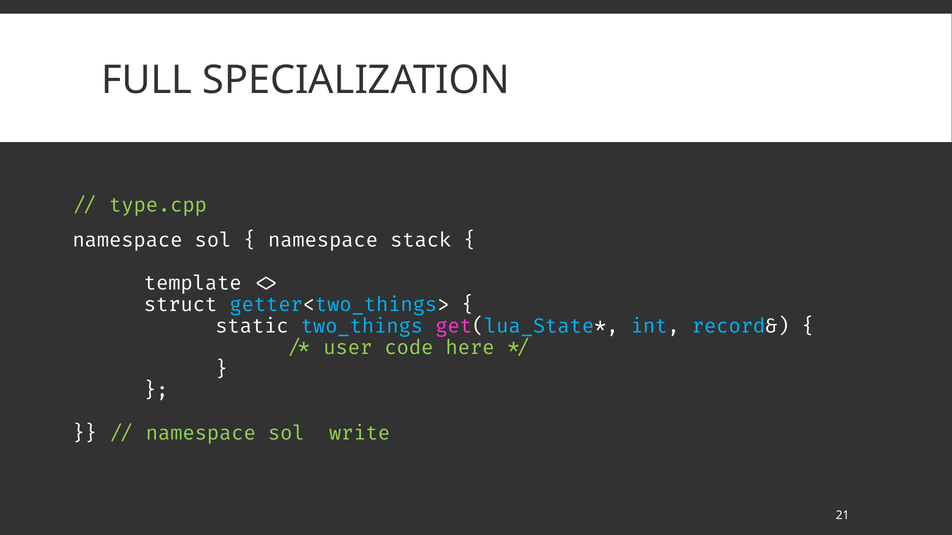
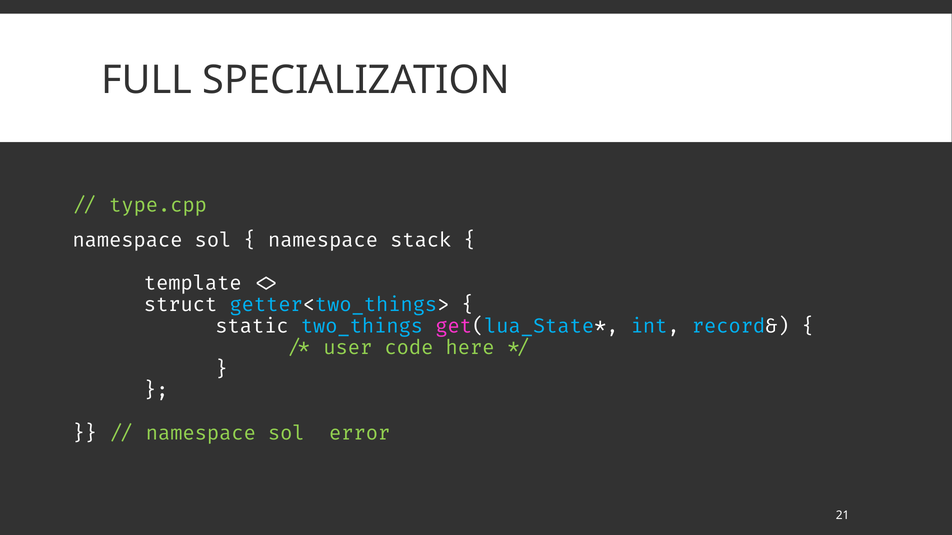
sol::write: sol::write -> sol::error (329, 434)
